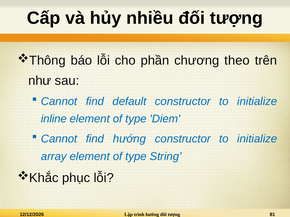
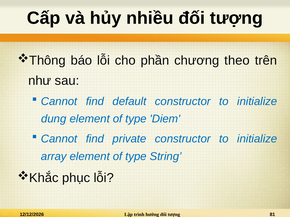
inline: inline -> dung (54, 119)
find hướng: hướng -> private (129, 139)
